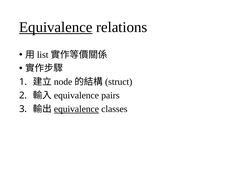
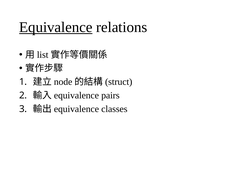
equivalence underline: present -> none (76, 109)
